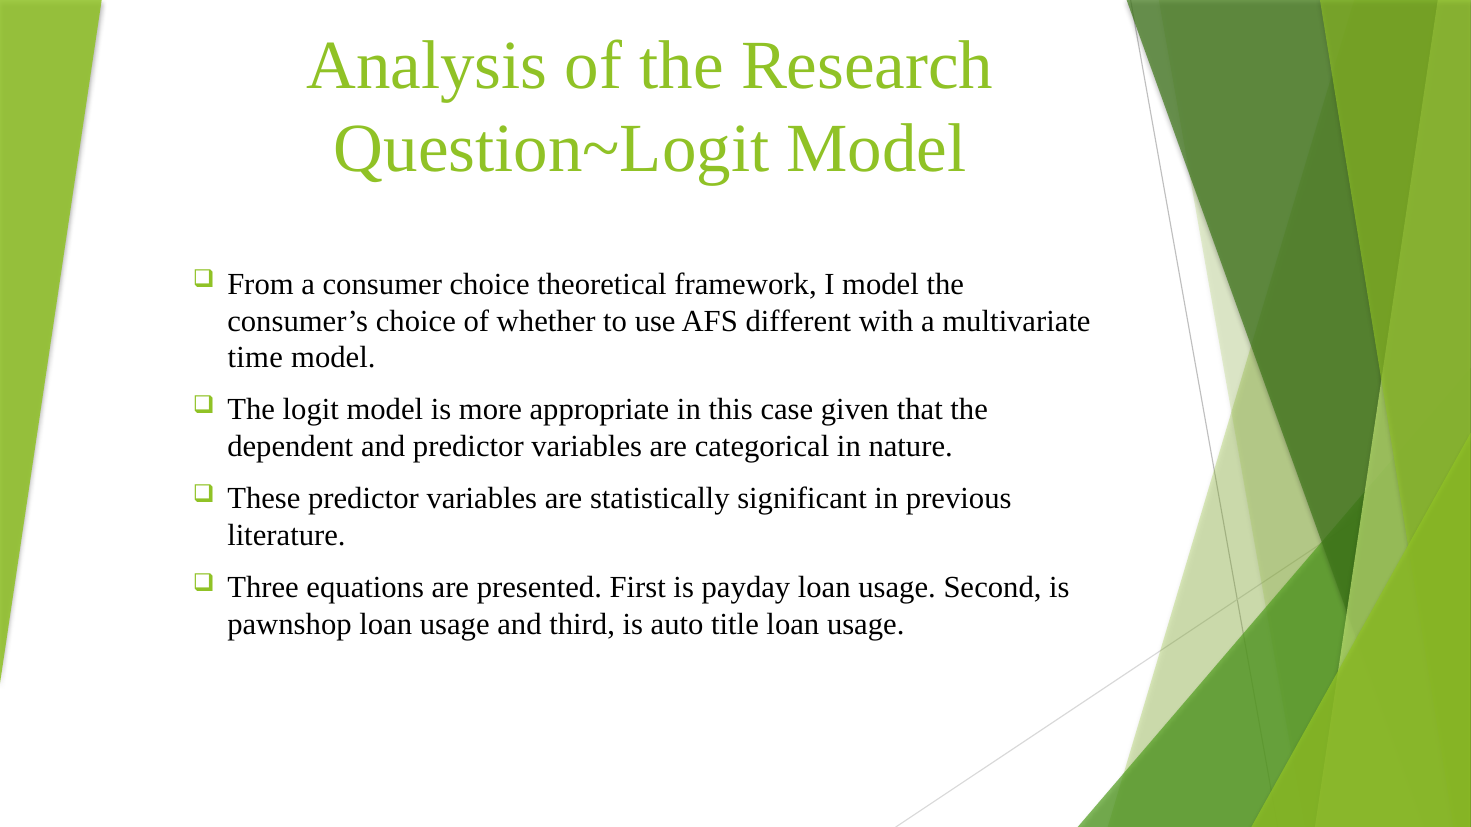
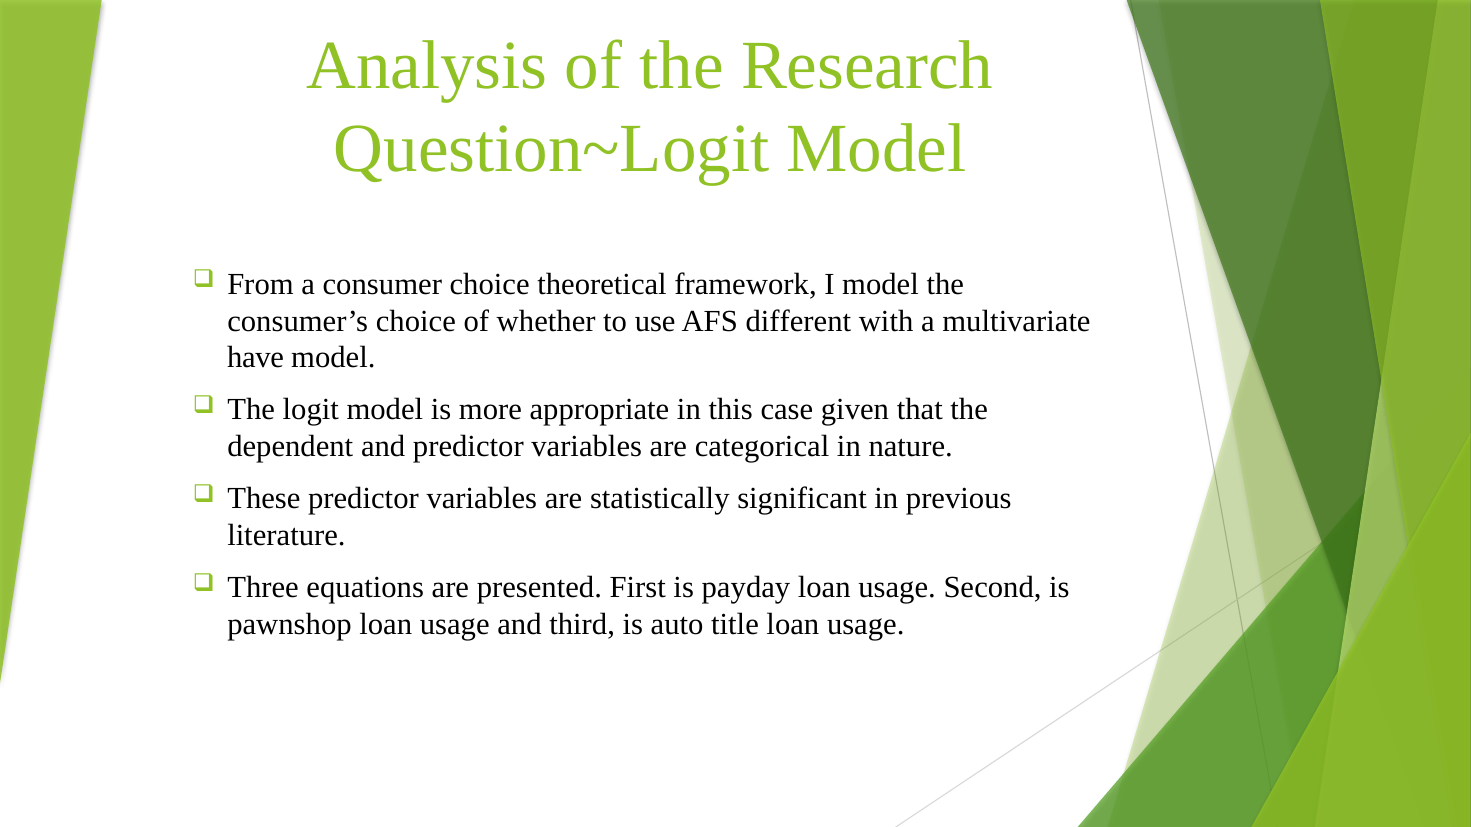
time: time -> have (256, 358)
